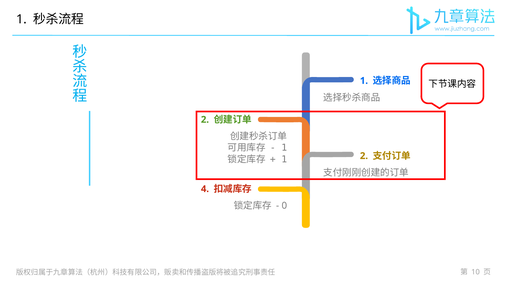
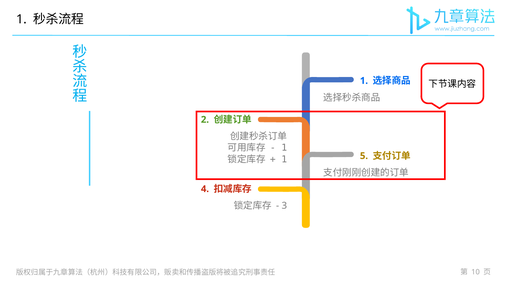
1 2: 2 -> 5 (364, 156)
0: 0 -> 3 (284, 206)
